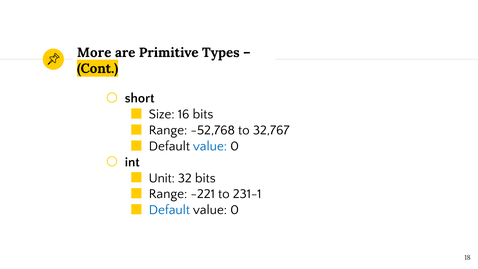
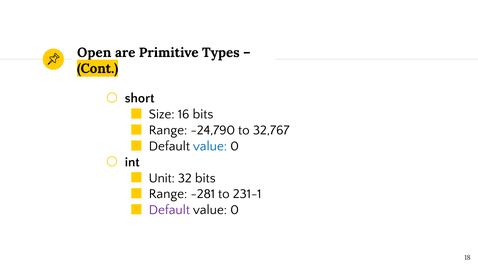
More: More -> Open (94, 53)
-52,768: -52,768 -> -24,790 (213, 130)
-221: -221 -> -281 (203, 194)
Default colour: blue -> purple (169, 210)
